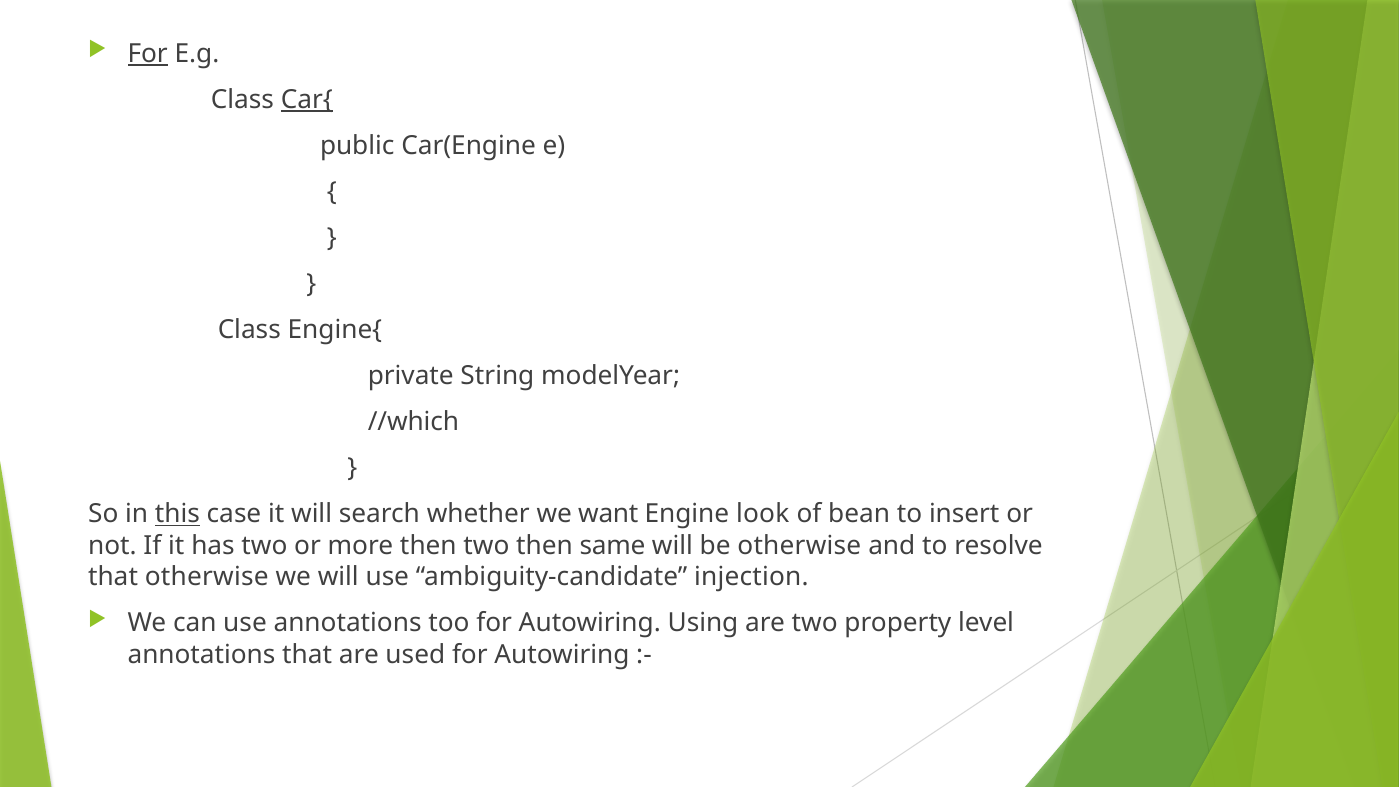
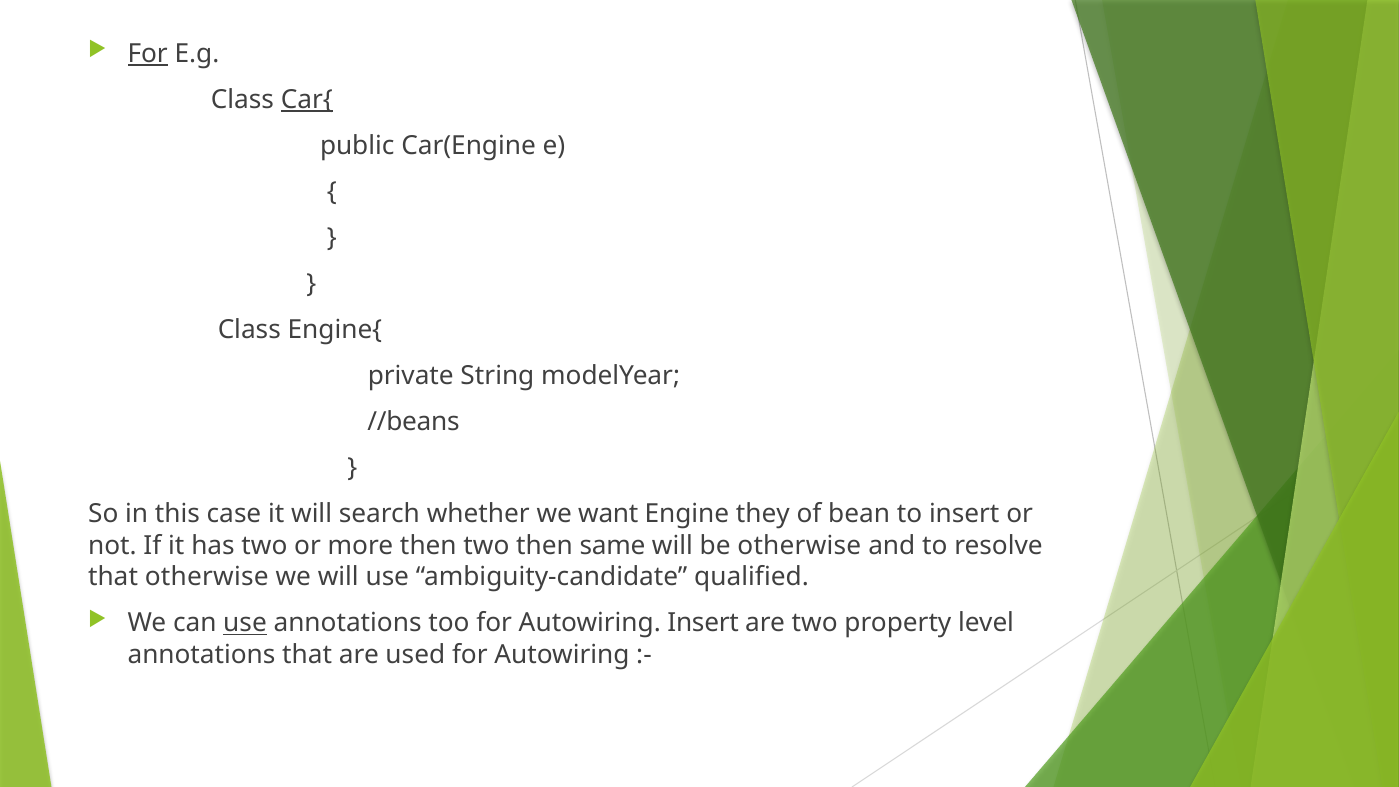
//which: //which -> //beans (414, 422)
this underline: present -> none (177, 514)
look: look -> they (763, 514)
injection: injection -> qualified (751, 577)
use underline: none -> present (245, 623)
Autowiring Using: Using -> Insert (703, 623)
